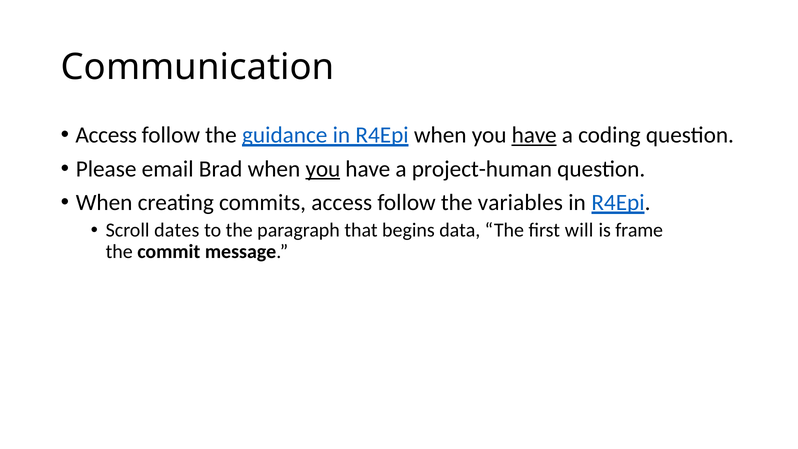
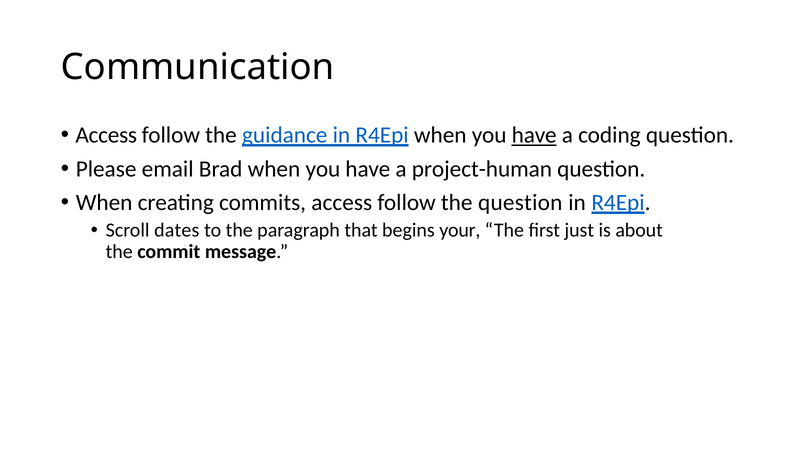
you underline: present -> none (323, 169)
the variables: variables -> question (520, 203)
data: data -> your (460, 230)
will: will -> just (579, 230)
frame: frame -> about (639, 230)
